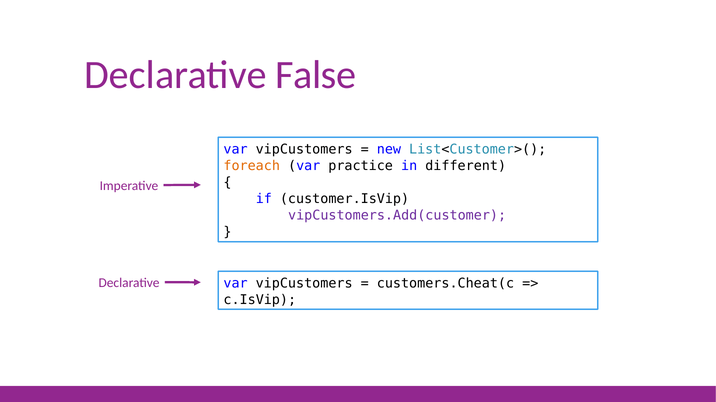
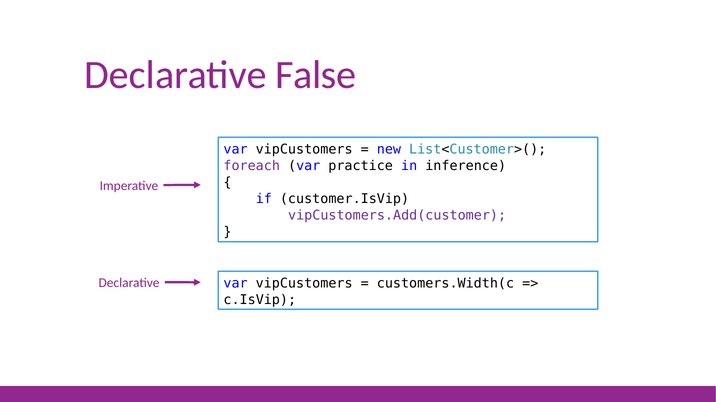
foreach colour: orange -> purple (252, 166)
different: different -> inference (466, 166)
customers.Cheat(c: customers.Cheat(c -> customers.Width(c (445, 284)
